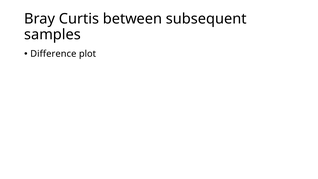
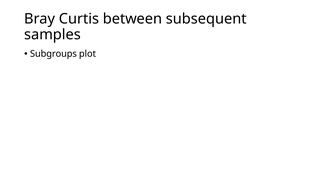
Difference: Difference -> Subgroups (53, 54)
